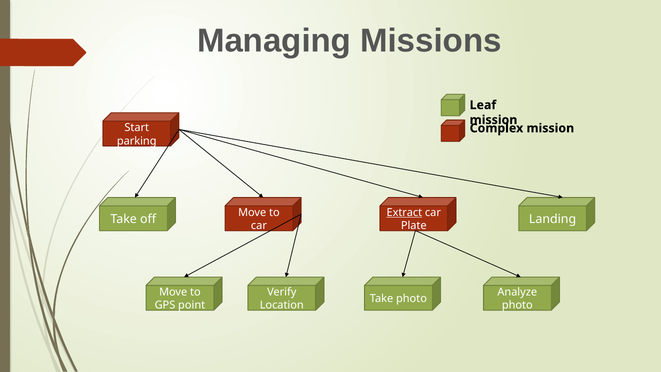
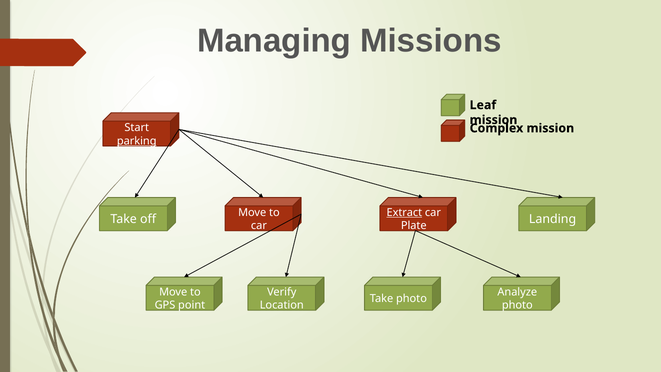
parking underline: none -> present (137, 141)
